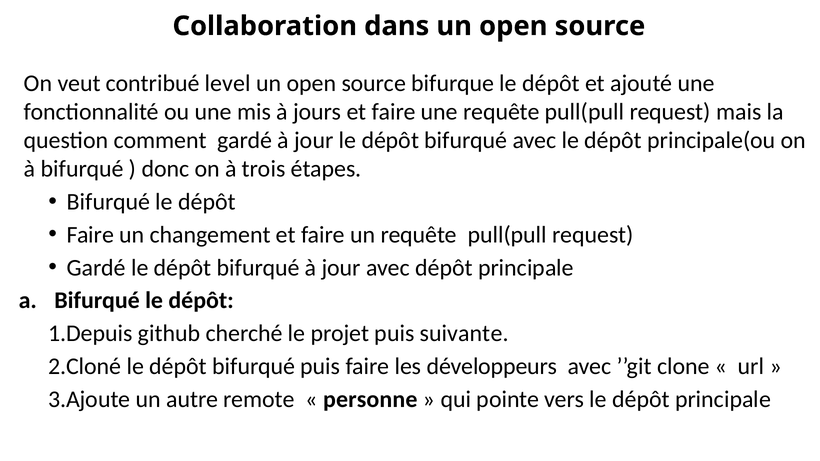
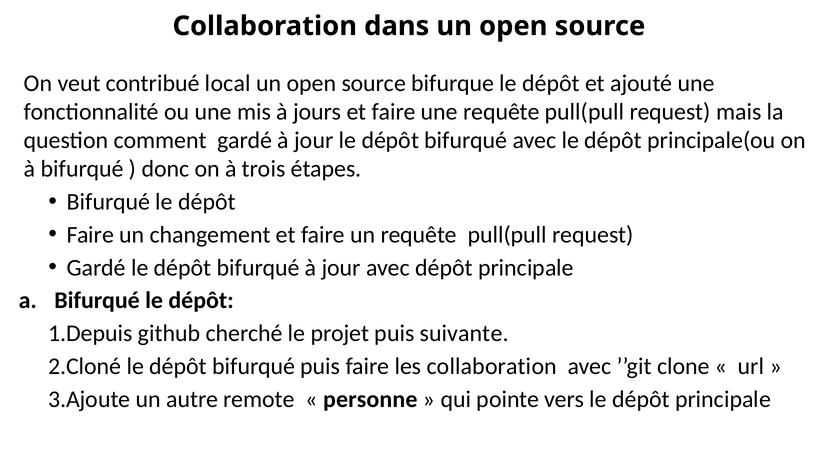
level: level -> local (228, 83)
les développeurs: développeurs -> collaboration (492, 367)
